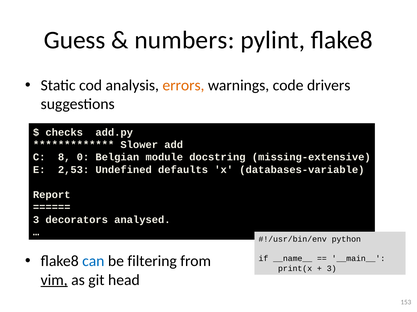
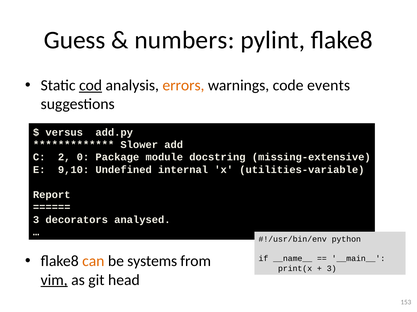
cod underline: none -> present (91, 86)
drivers: drivers -> events (329, 86)
checks: checks -> versus (64, 133)
8: 8 -> 2 (64, 158)
Belgian: Belgian -> Package (117, 158)
2,53: 2,53 -> 9,10 (74, 170)
defaults: defaults -> internal (183, 170)
databases-variable: databases-variable -> utilities-variable (302, 170)
can colour: blue -> orange (93, 262)
filtering: filtering -> systems (152, 262)
